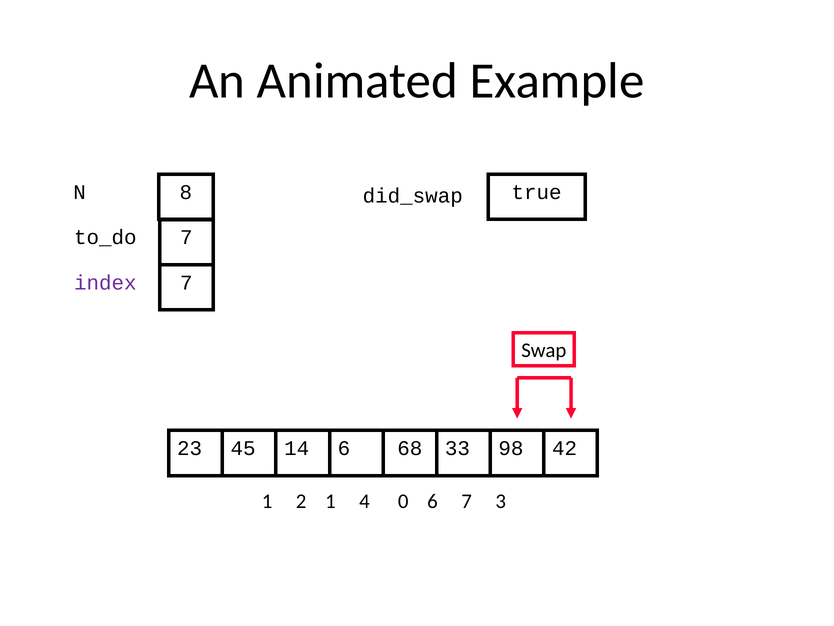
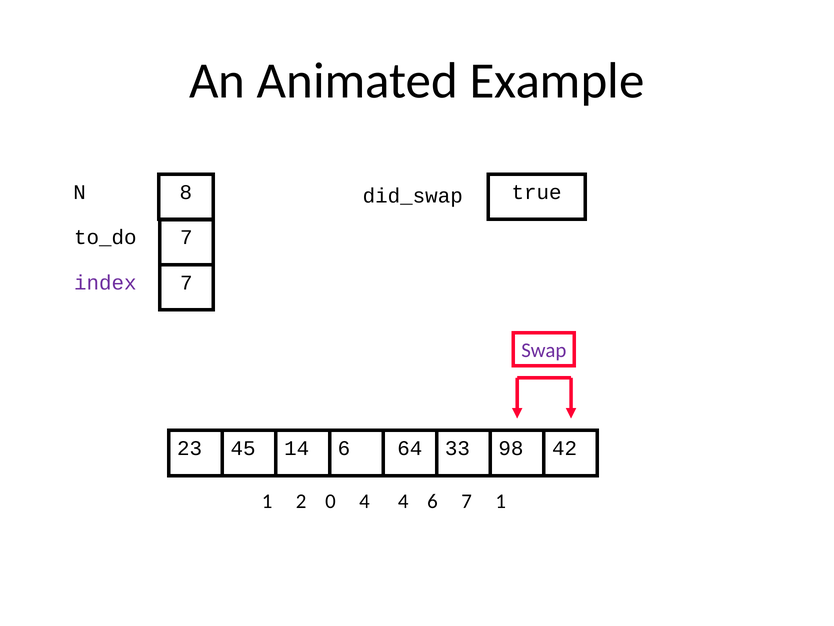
Swap colour: black -> purple (544, 350)
68: 68 -> 64 (410, 448)
2 1: 1 -> 0 (330, 501)
4 0: 0 -> 4 (403, 501)
7 3: 3 -> 1 (501, 501)
